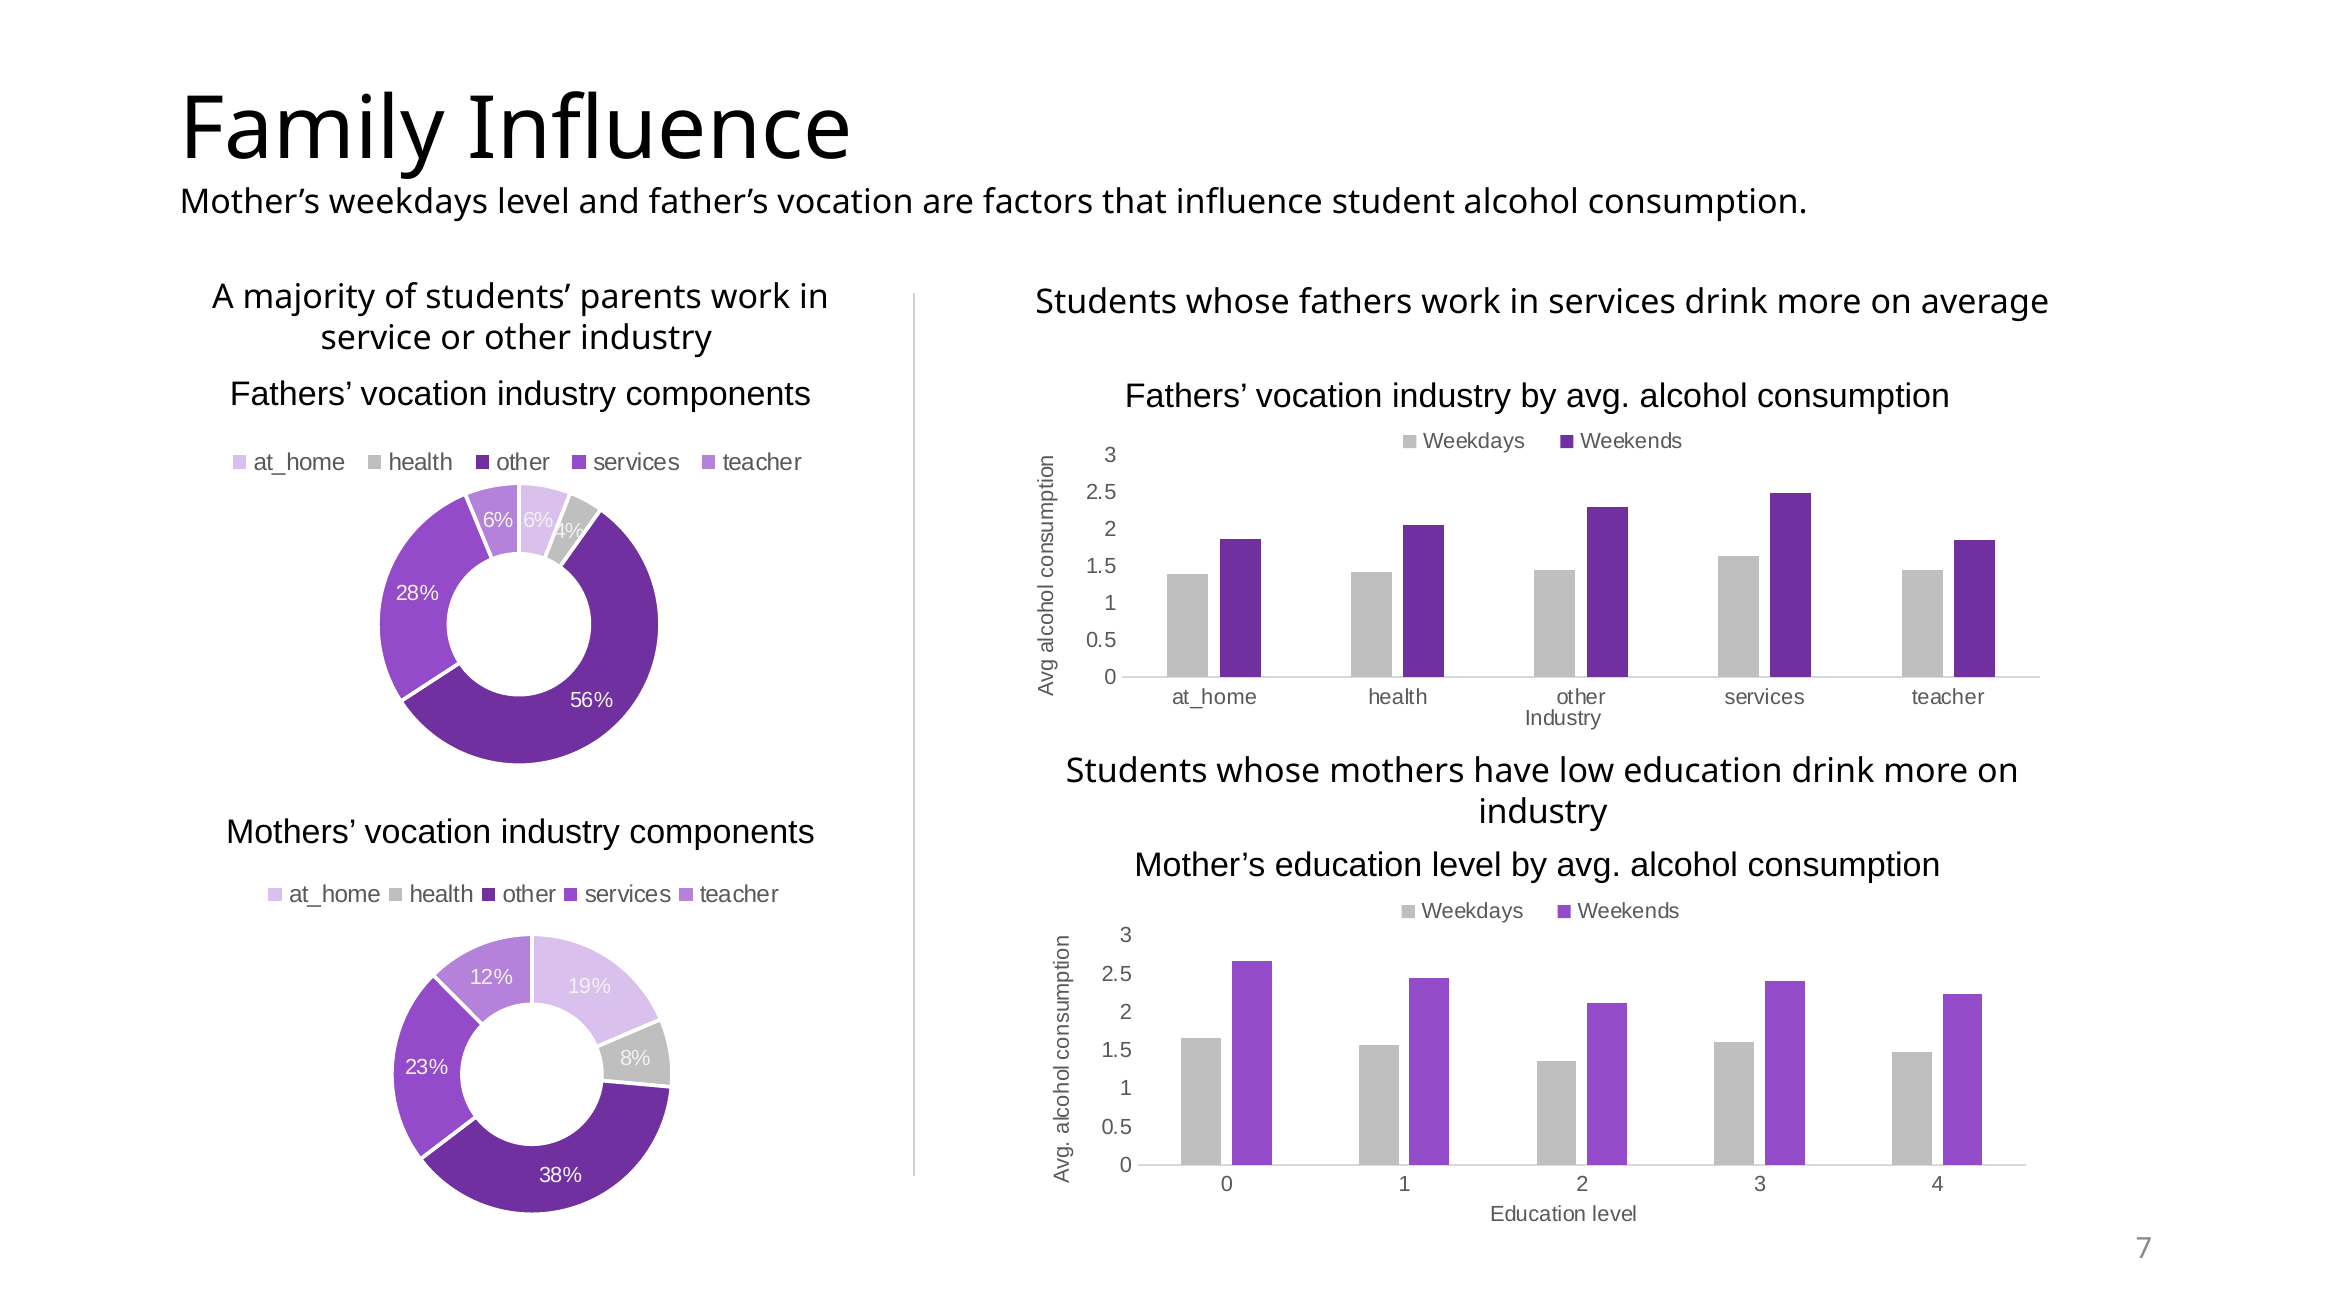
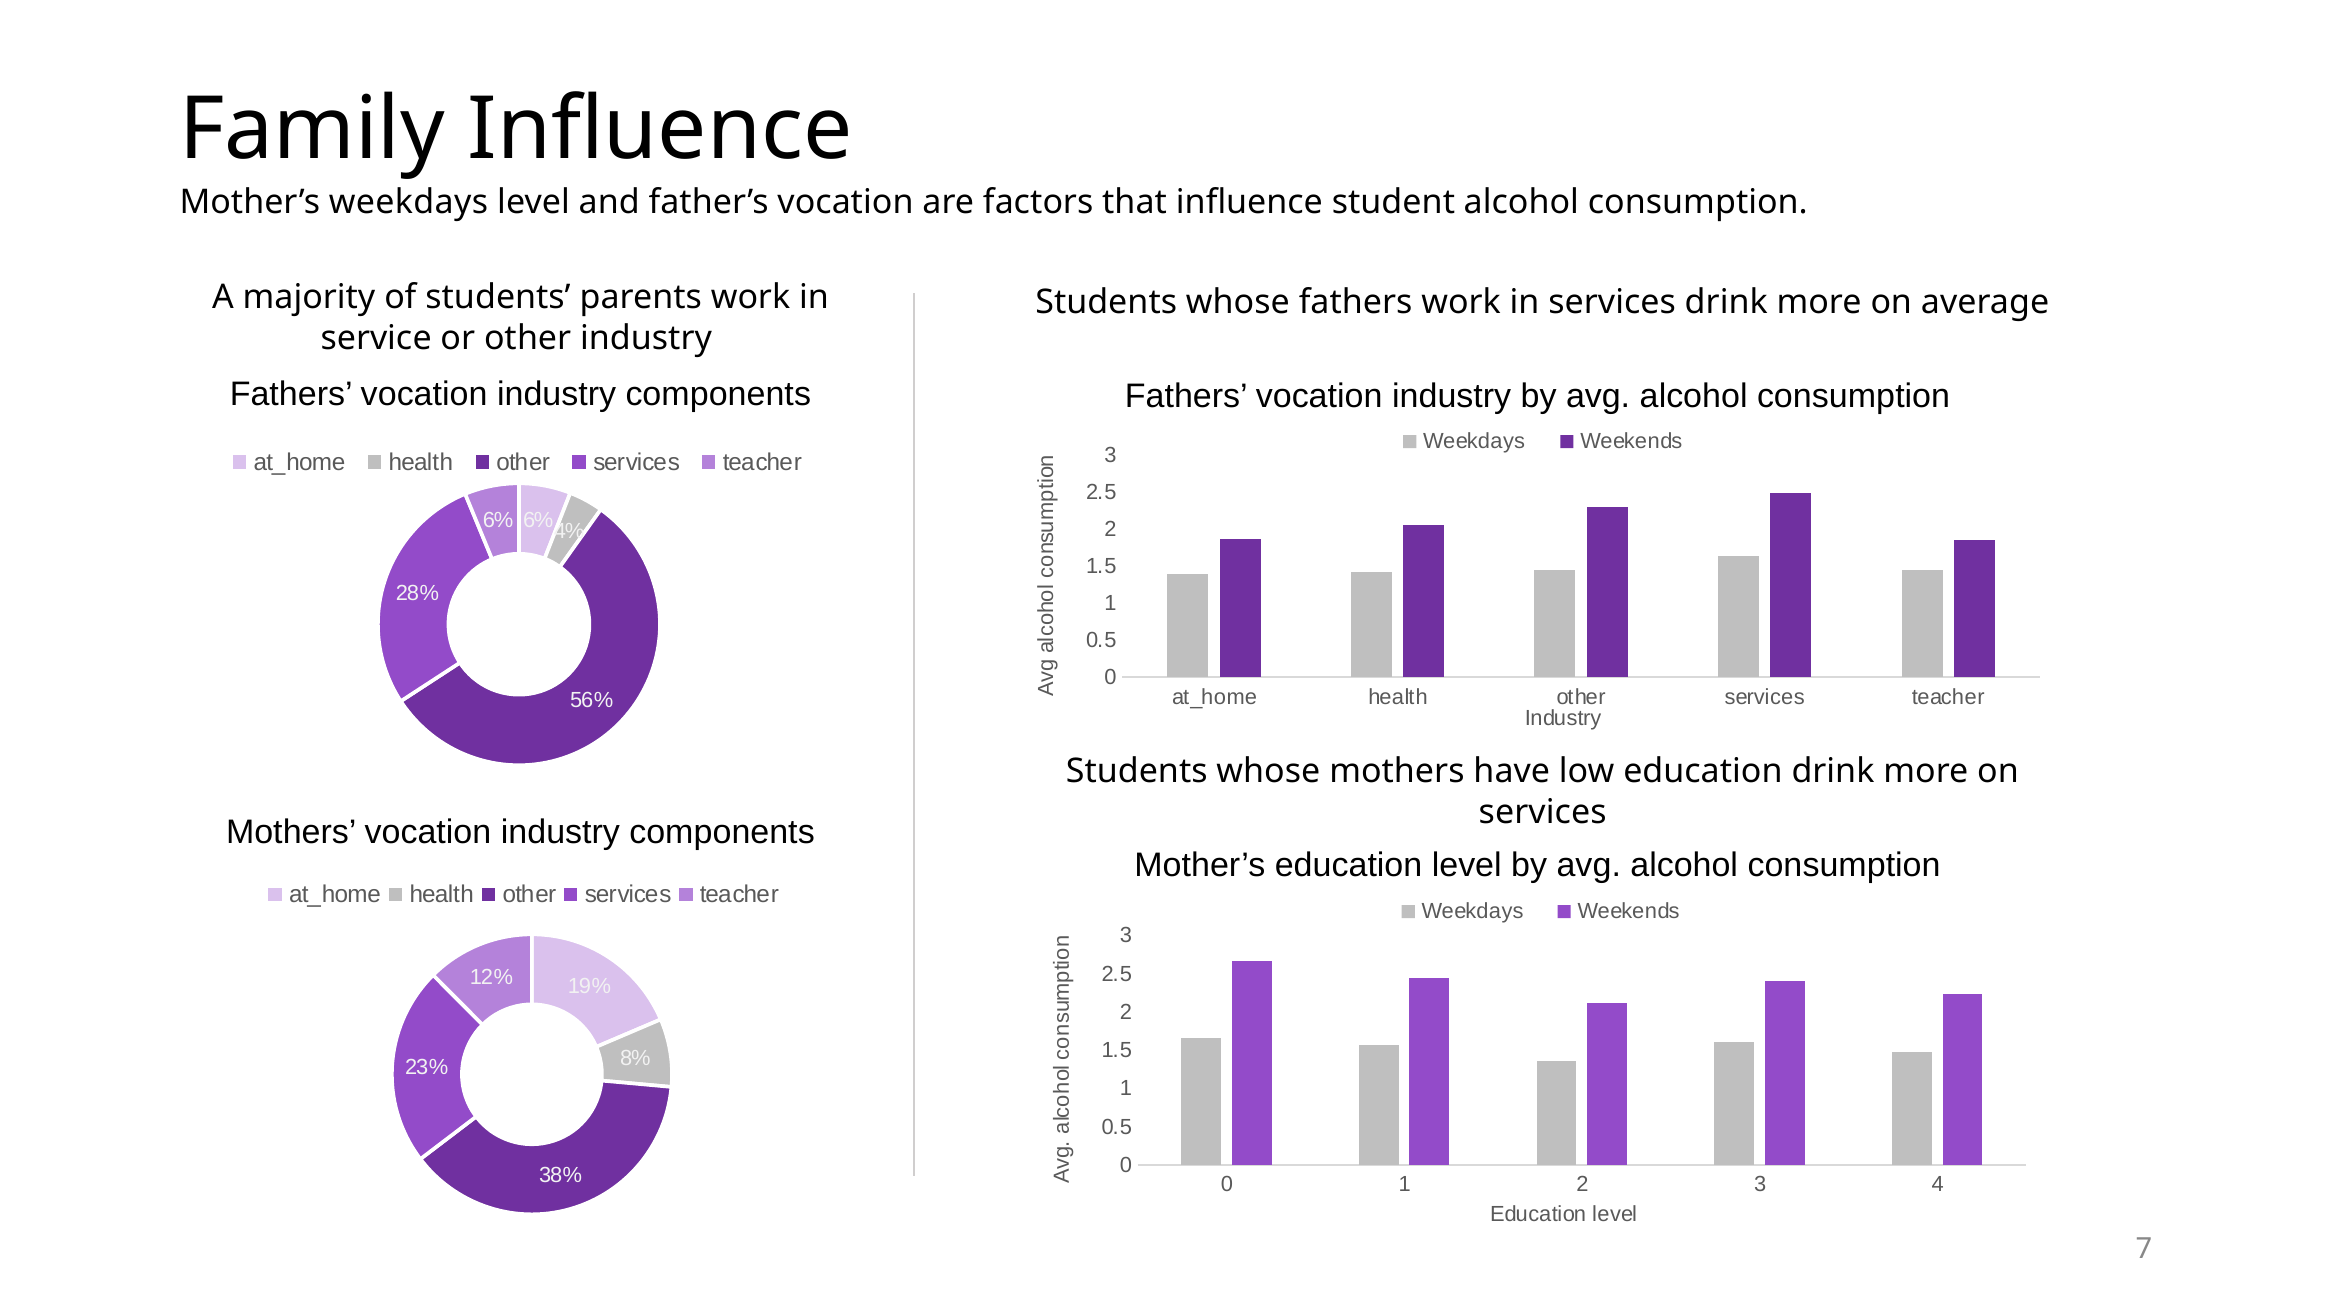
industry: industry -> services (1543, 812)
